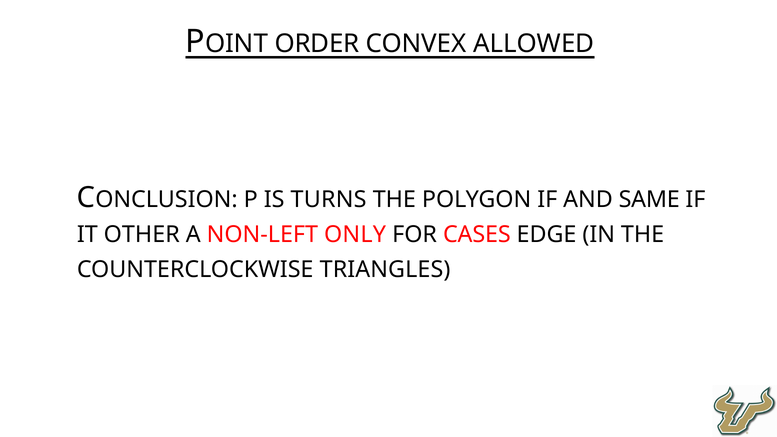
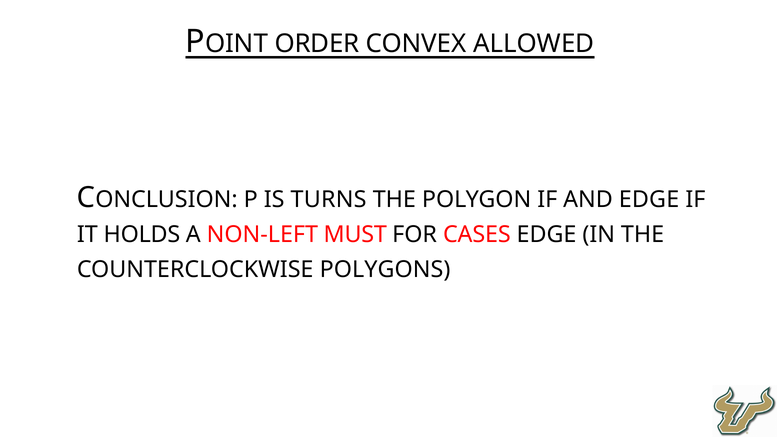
AND SAME: SAME -> EDGE (649, 200)
OTHER: OTHER -> HOLDS (142, 235)
ONLY: ONLY -> MUST (355, 235)
TRIANGLES: TRIANGLES -> POLYGONS (385, 269)
